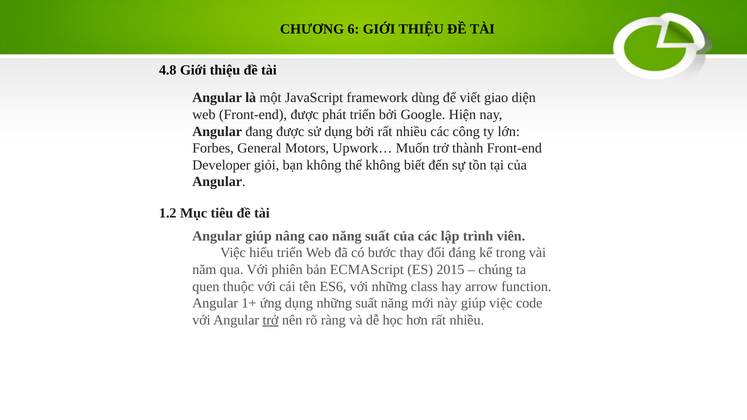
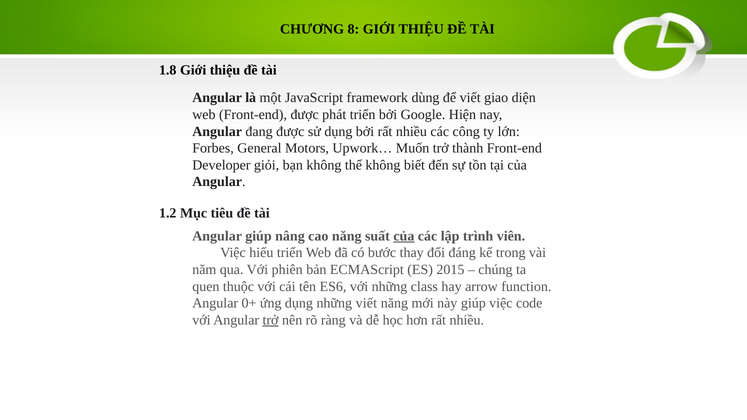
6: 6 -> 8 (353, 29)
4.8: 4.8 -> 1.8 (168, 70)
của underline: none -> present (404, 236)
1+: 1+ -> 0+ (249, 303)
những suất: suất -> viết (366, 303)
